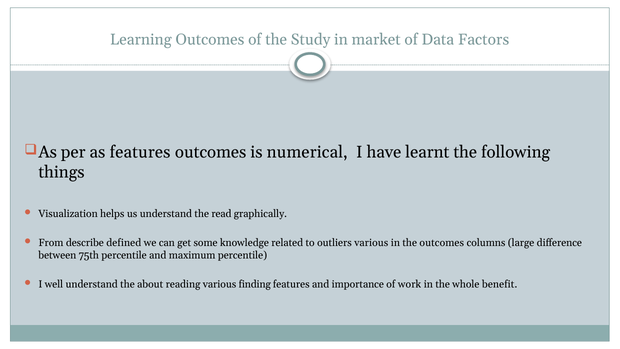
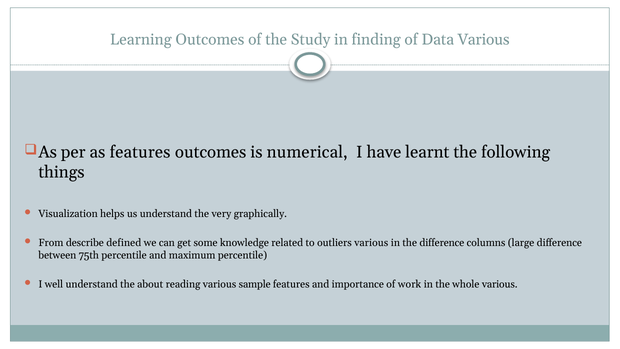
market: market -> finding (376, 40)
Data Factors: Factors -> Various (484, 40)
read: read -> very (221, 214)
the outcomes: outcomes -> difference (442, 243)
finding: finding -> sample (255, 284)
whole benefit: benefit -> various (500, 284)
